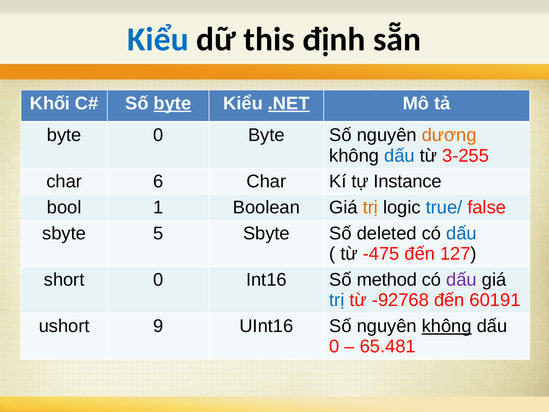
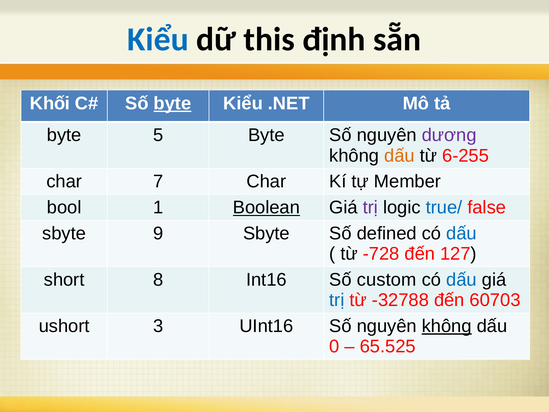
.NET underline: present -> none (289, 103)
byte 0: 0 -> 5 (158, 135)
dương colour: orange -> purple (449, 135)
dấu colour: blue -> orange (399, 156)
3-255: 3-255 -> 6-255 (466, 156)
6: 6 -> 7 (158, 182)
Instance: Instance -> Member (407, 182)
Boolean underline: none -> present (266, 207)
trị colour: orange -> purple (370, 207)
5: 5 -> 9 (158, 233)
deleted: deleted -> defined (387, 233)
-475: -475 -> -728 (381, 254)
short 0: 0 -> 8 (158, 280)
method: method -> custom (387, 280)
dấu colour: purple -> blue (461, 280)
-92768: -92768 -> -32788 (400, 300)
60191: 60191 -> 60703 (495, 300)
9: 9 -> 3 (158, 326)
65.481: 65.481 -> 65.525 (388, 346)
